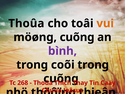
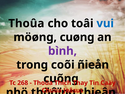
vui colour: orange -> blue (105, 23)
möøng cuõng: cuõng -> cuøng (77, 37)
coõi trong: trong -> ñieån (93, 65)
